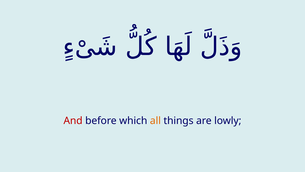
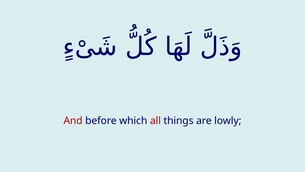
all colour: orange -> red (155, 120)
